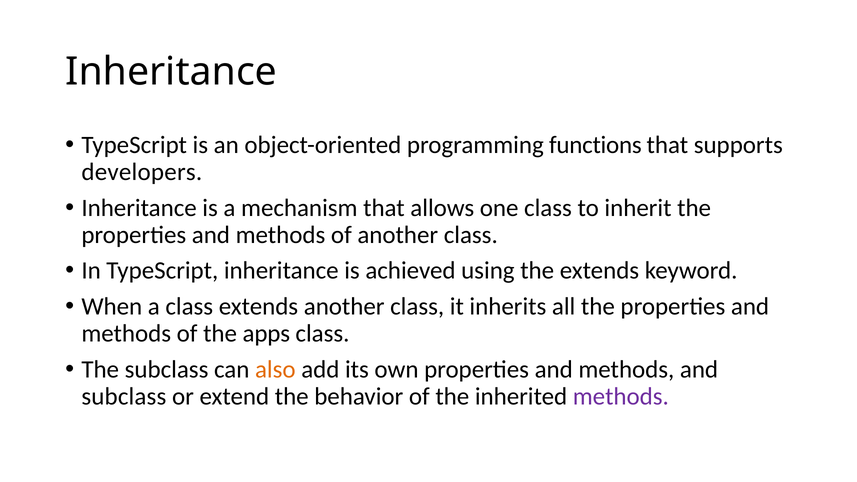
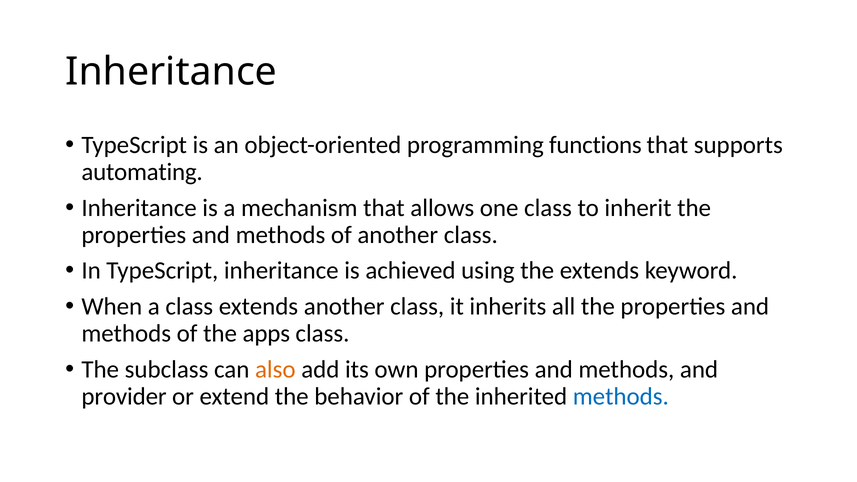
developers: developers -> automating (142, 172)
subclass: subclass -> provider (124, 397)
methods colour: purple -> blue (621, 397)
